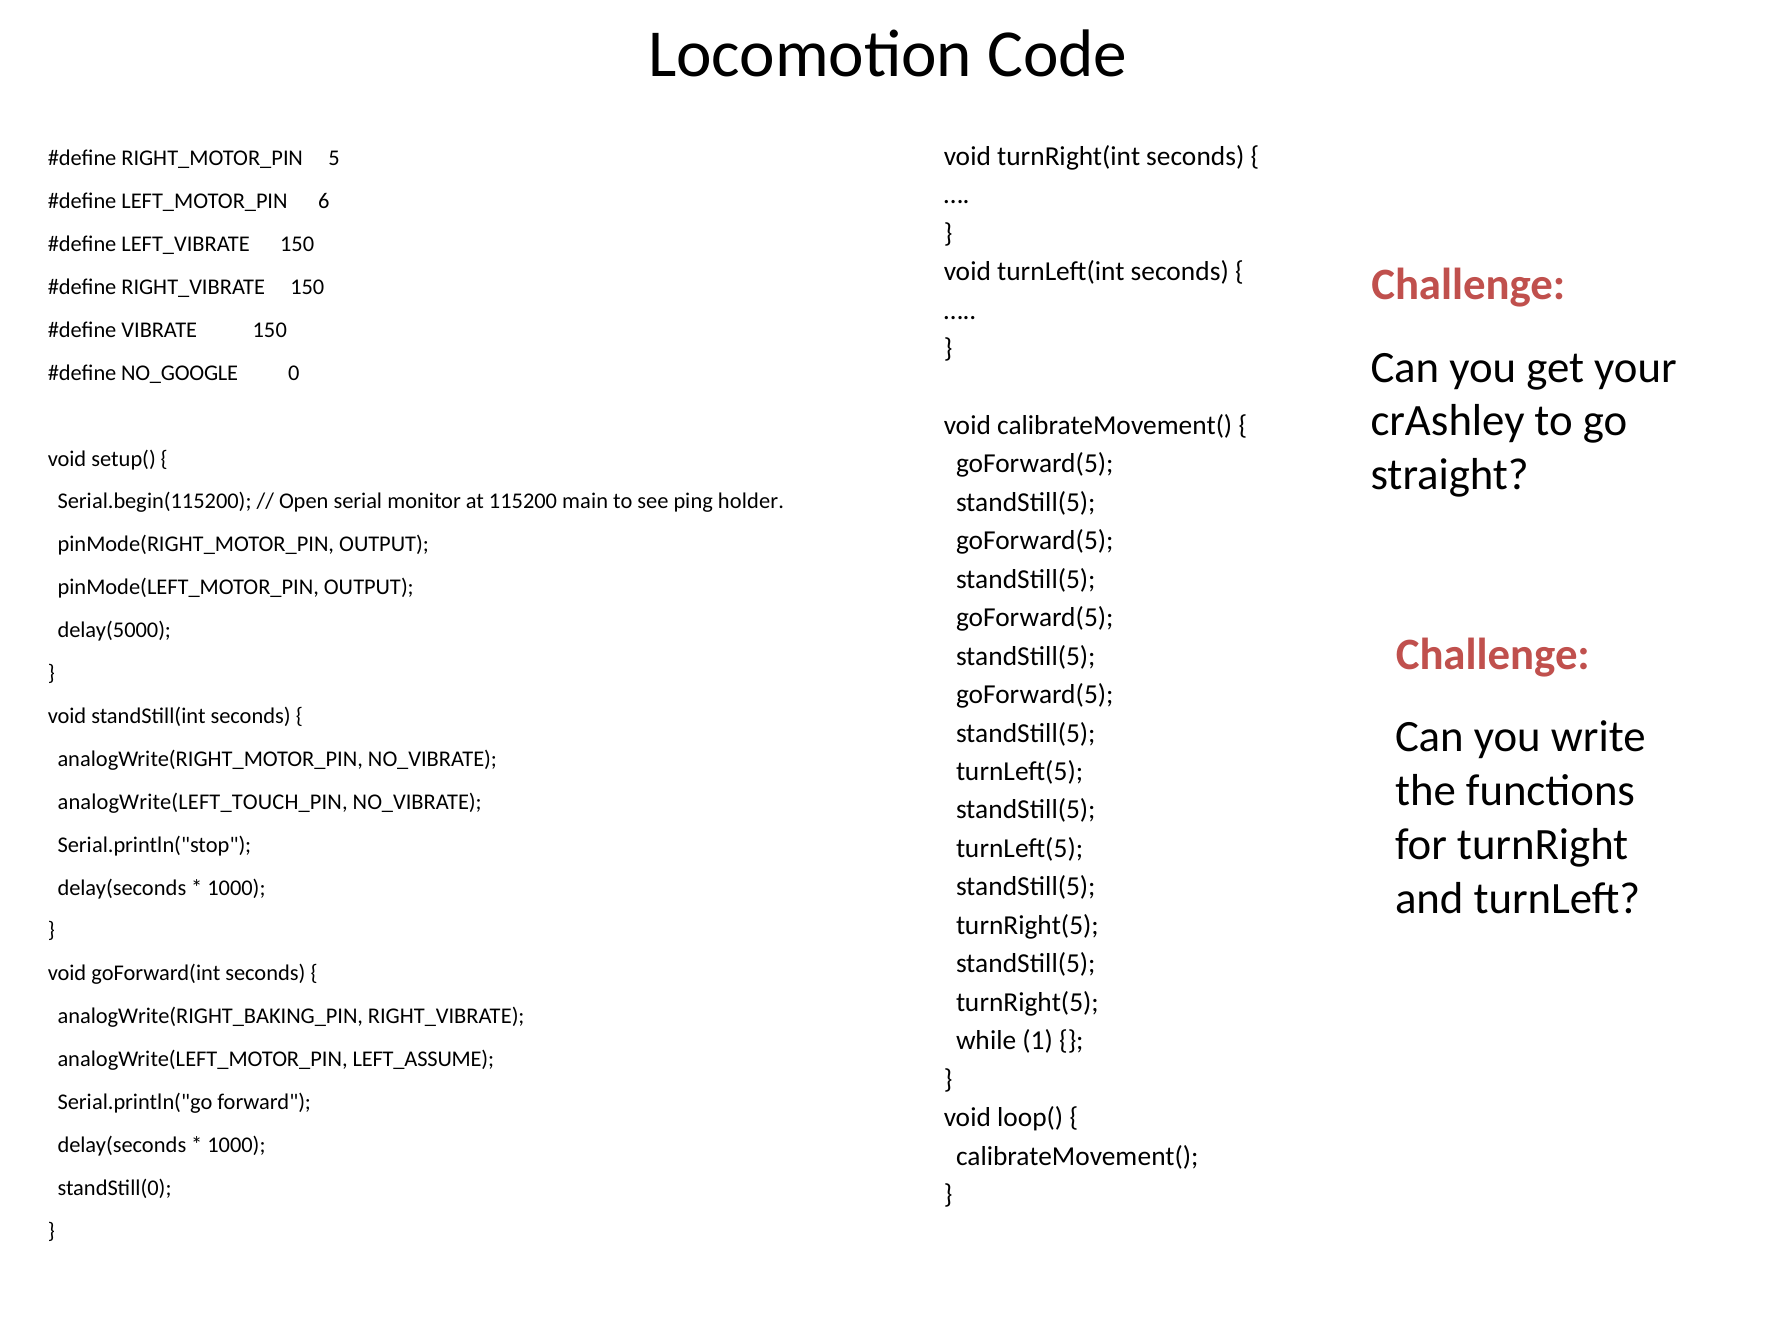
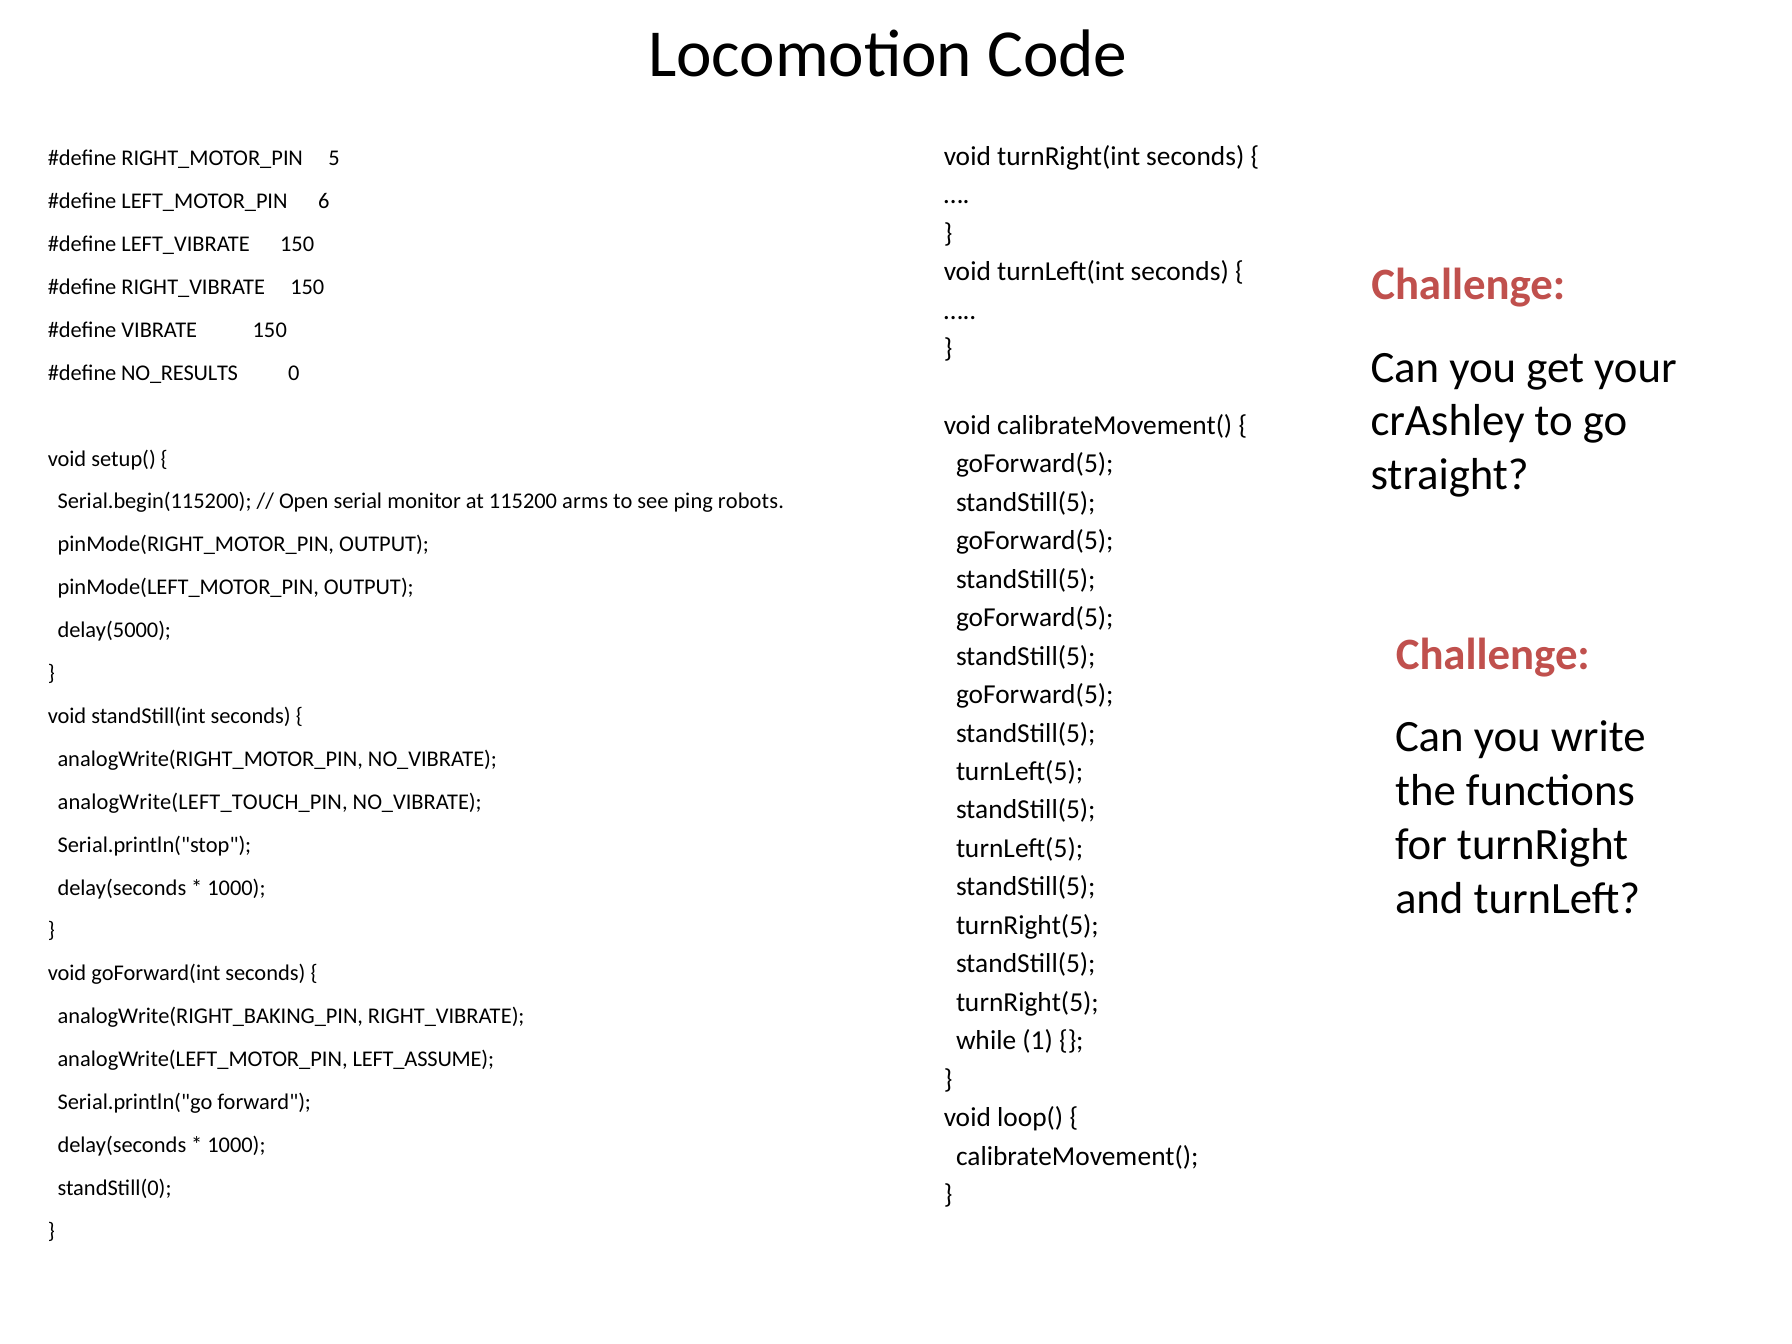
NO_GOOGLE: NO_GOOGLE -> NO_RESULTS (180, 373)
main: main -> arms (585, 502)
holder: holder -> robots (751, 502)
